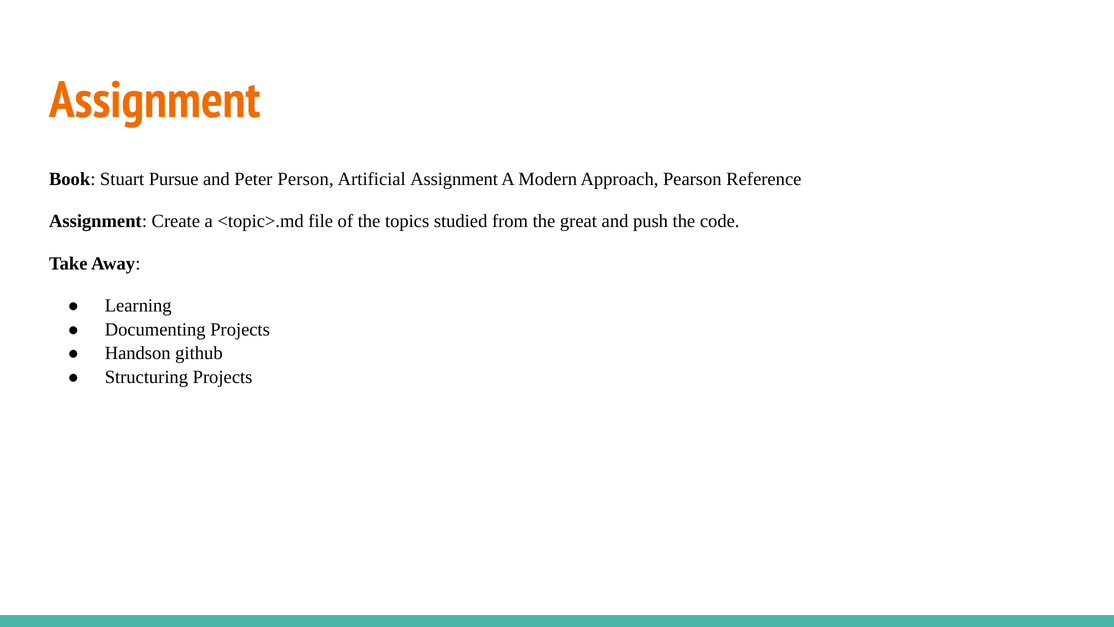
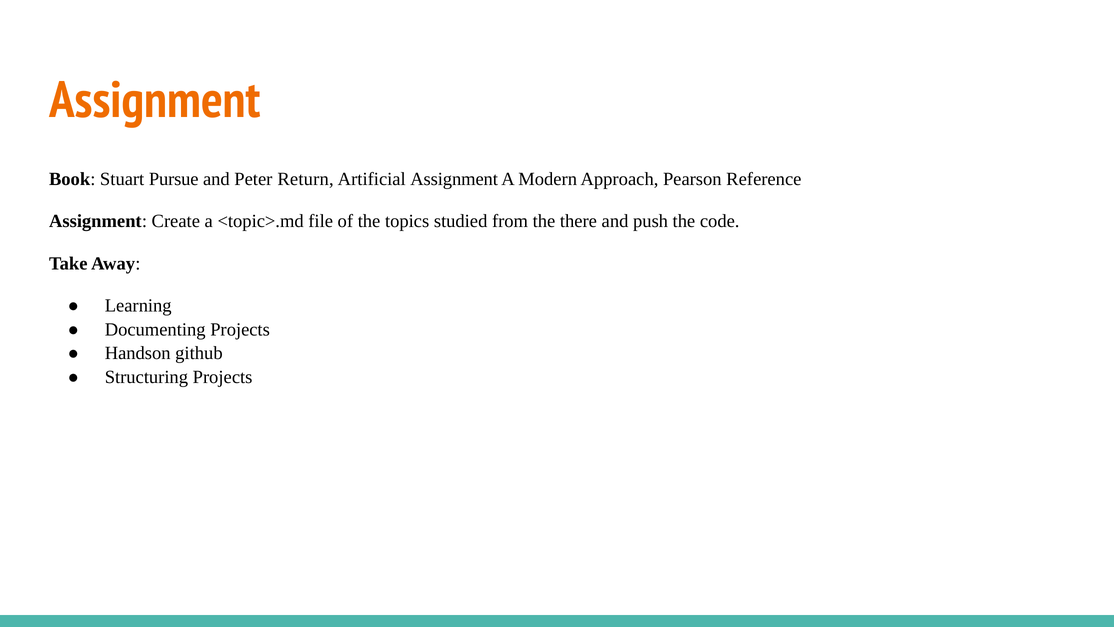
Person: Person -> Return (306, 179)
great: great -> there (578, 221)
